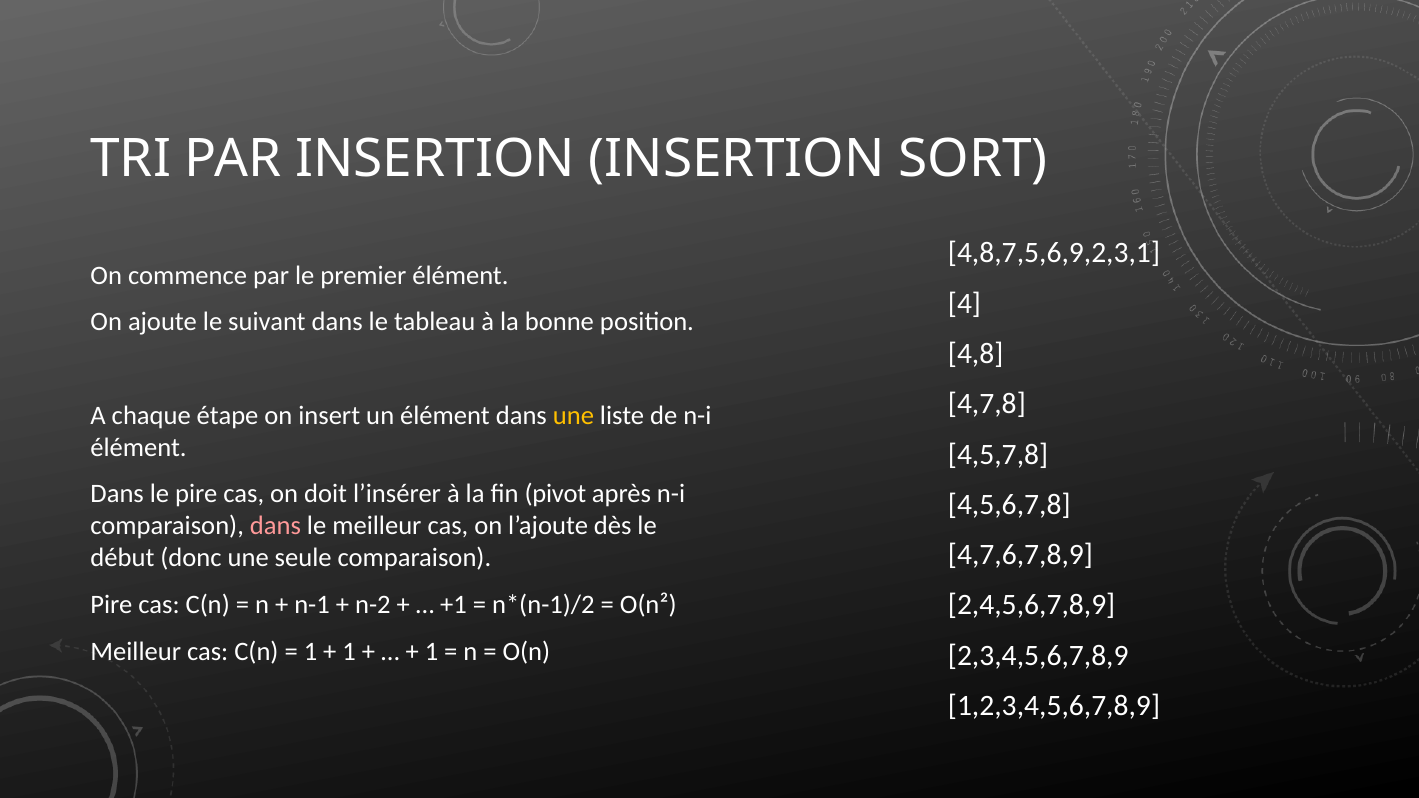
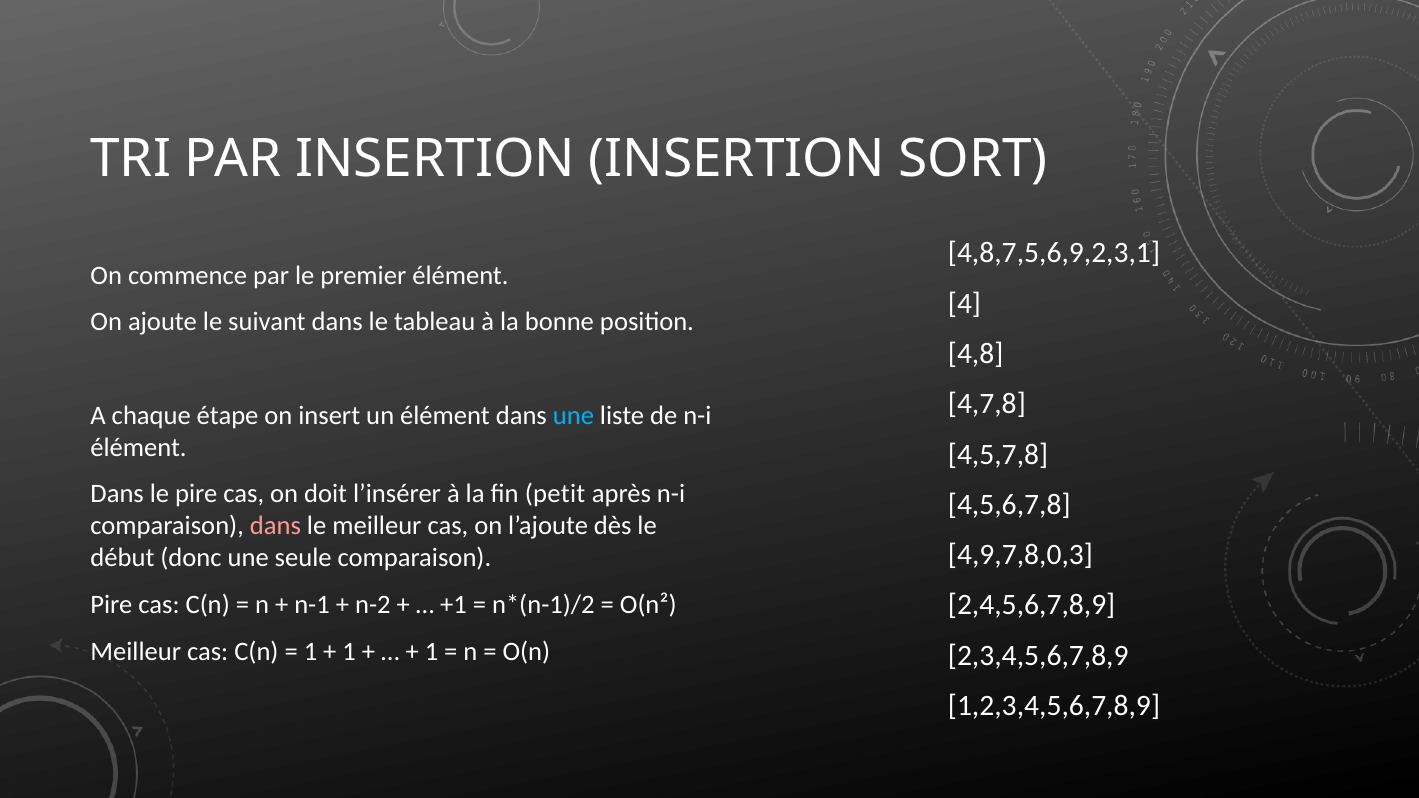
une colour: yellow -> light blue (573, 416)
pivot: pivot -> petit (555, 494)
4,7,6,7,8,9: 4,7,6,7,8,9 -> 4,9,7,8,0,3 (1020, 555)
